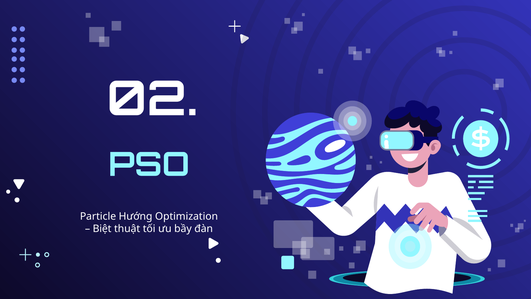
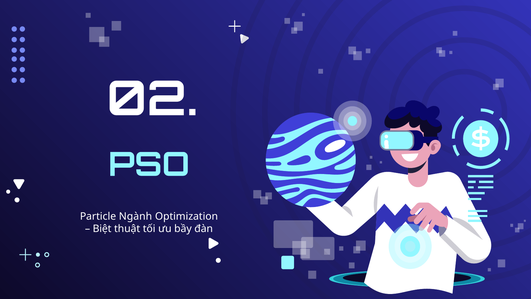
Hướng: Hướng -> Ngành (135, 216)
